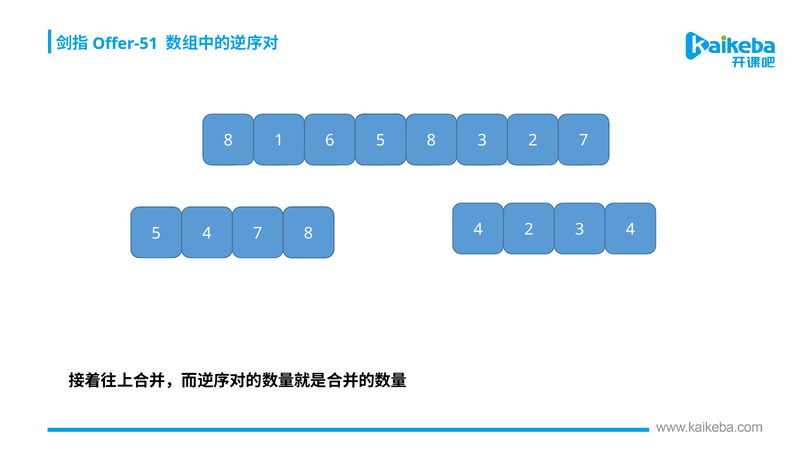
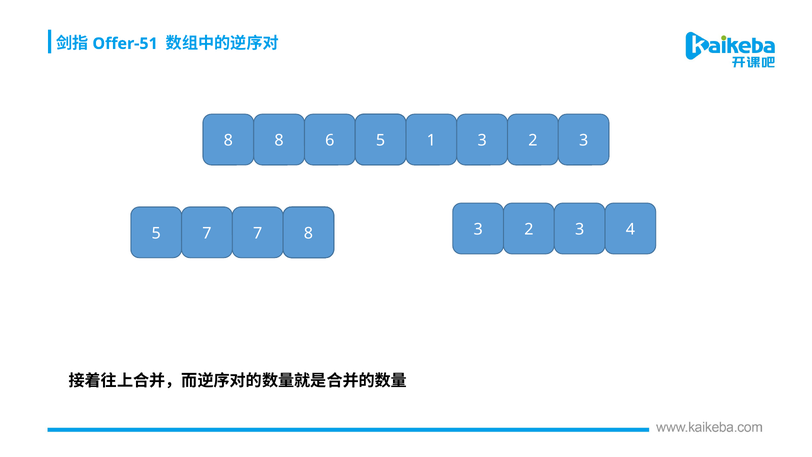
8 1: 1 -> 8 (279, 141)
5 8: 8 -> 1 (431, 141)
7: 7 -> 3 (584, 141)
5 4: 4 -> 7 (207, 233)
8 4: 4 -> 3 (478, 229)
